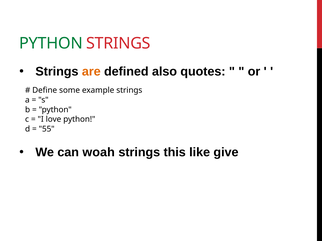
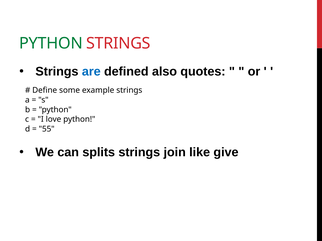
are colour: orange -> blue (91, 72)
woah: woah -> splits (99, 153)
this: this -> join (175, 153)
